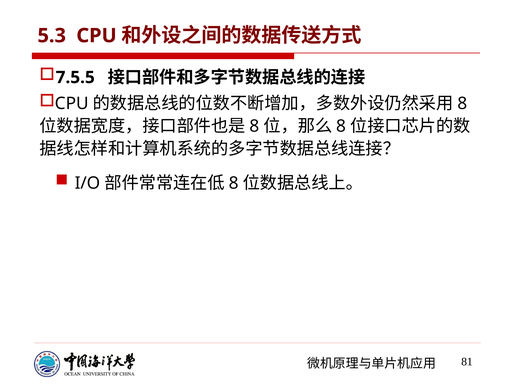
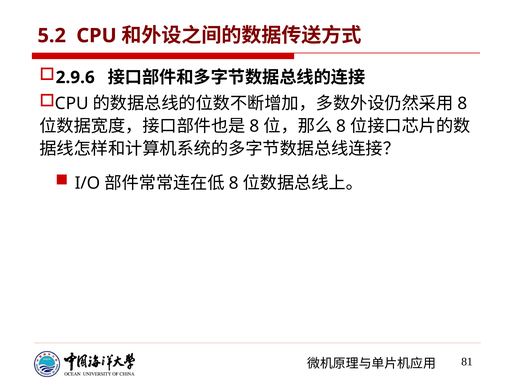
5.3: 5.3 -> 5.2 (52, 36)
7.5.5: 7.5.5 -> 2.9.6 (75, 77)
